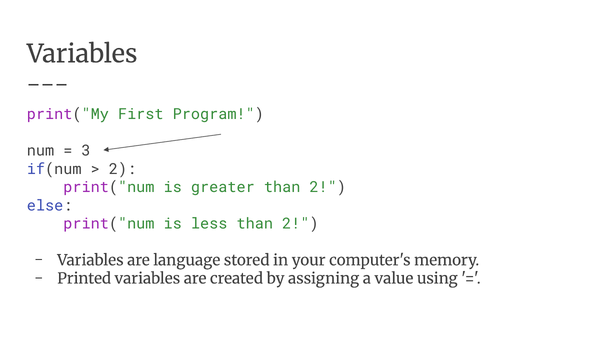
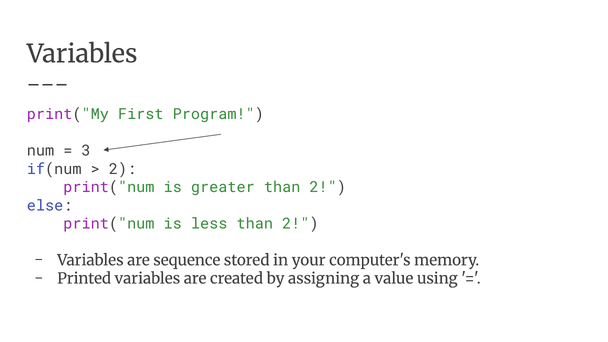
language: language -> sequence (187, 260)
